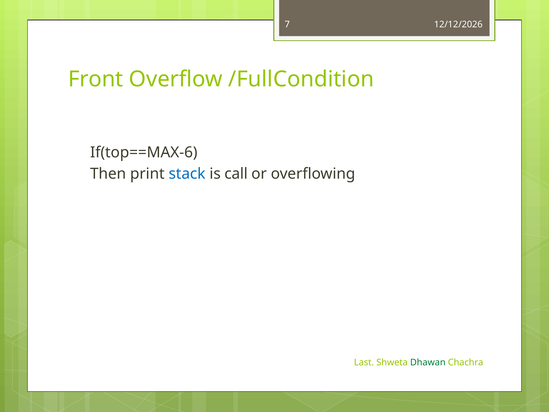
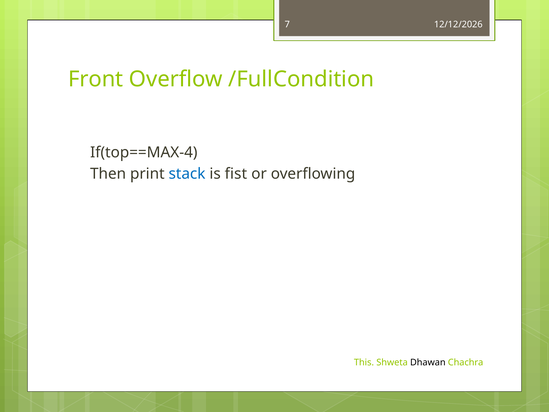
If(top==MAX-6: If(top==MAX-6 -> If(top==MAX-4 (144, 152)
call: call -> fist (236, 174)
Last: Last -> This (364, 362)
Dhawan colour: green -> black (428, 362)
